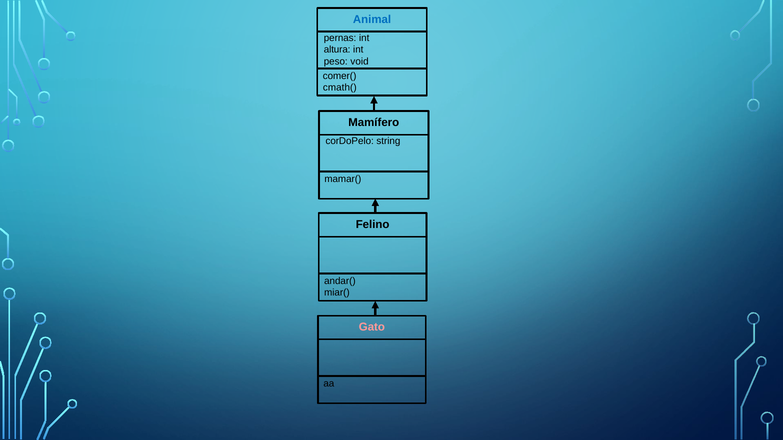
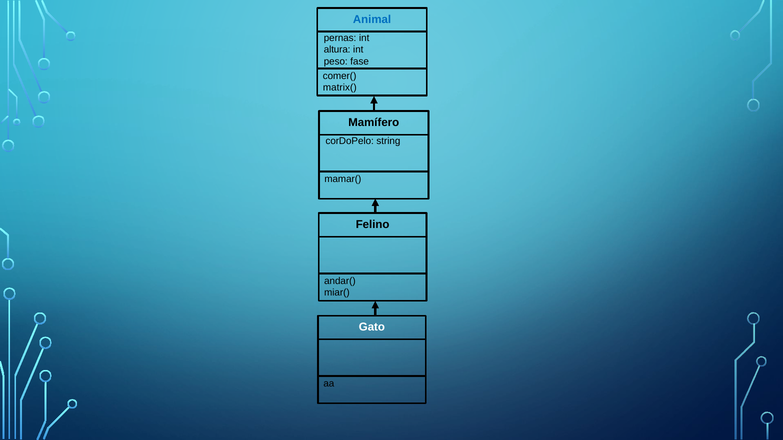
void: void -> fase (360, 61)
cmath(: cmath( -> matrix( (340, 88)
Gato colour: pink -> white (372, 327)
